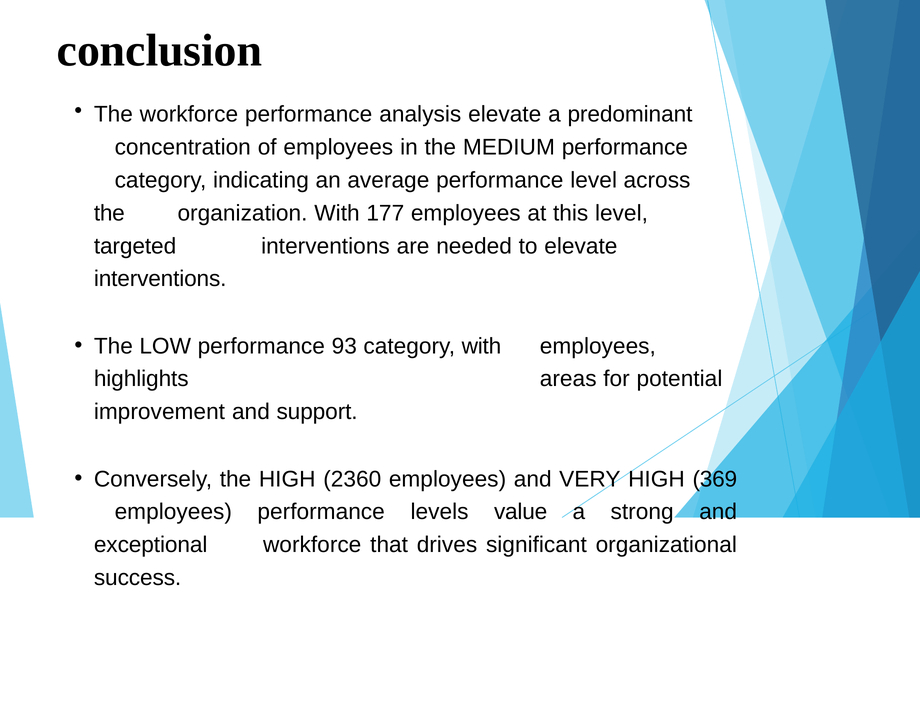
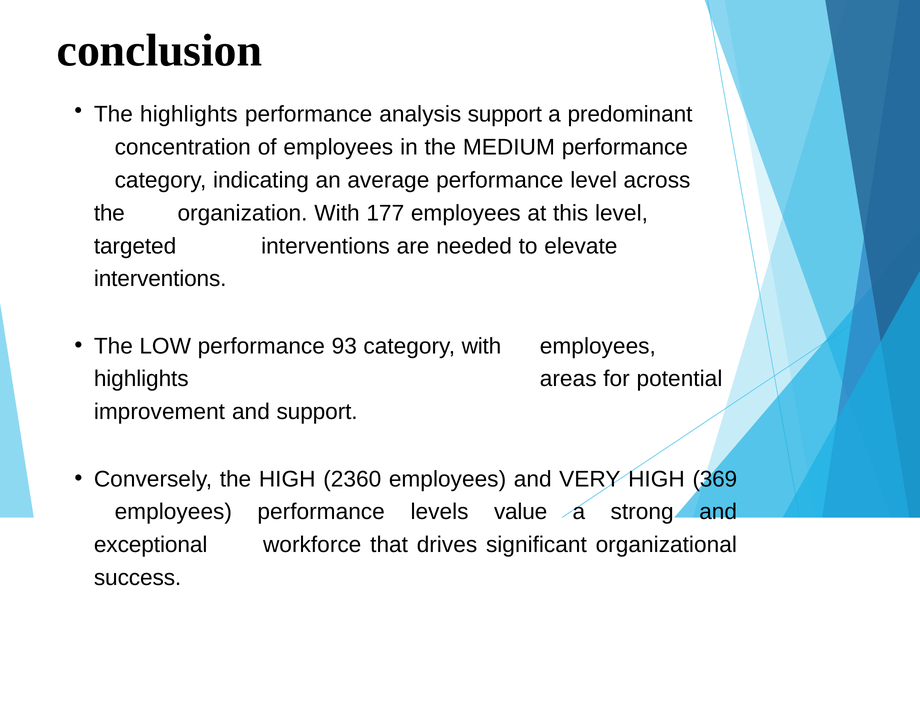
The workforce: workforce -> highlights (189, 114)
analysis elevate: elevate -> support (505, 114)
